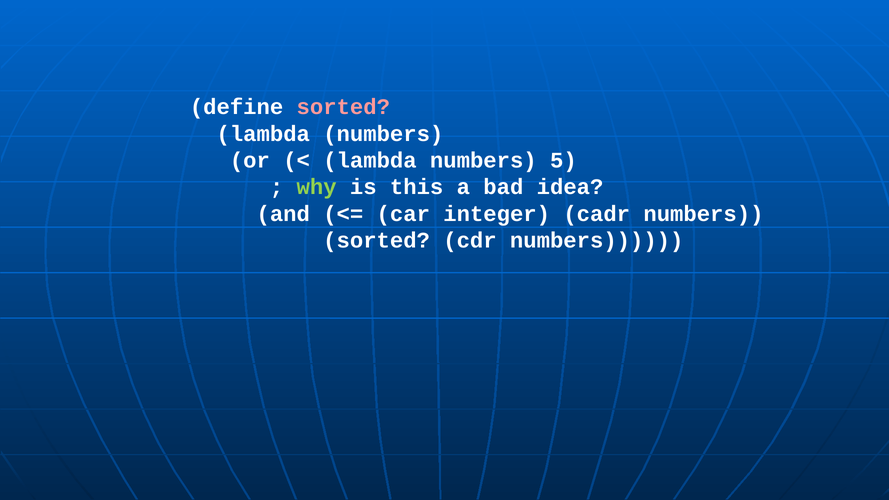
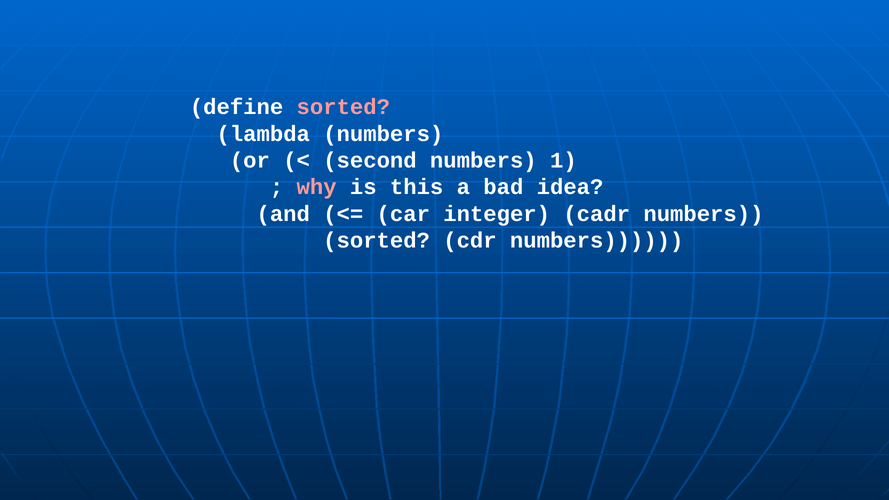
lambda: lambda -> second (370, 160)
5: 5 -> 1 (563, 160)
why colour: light green -> pink (317, 187)
